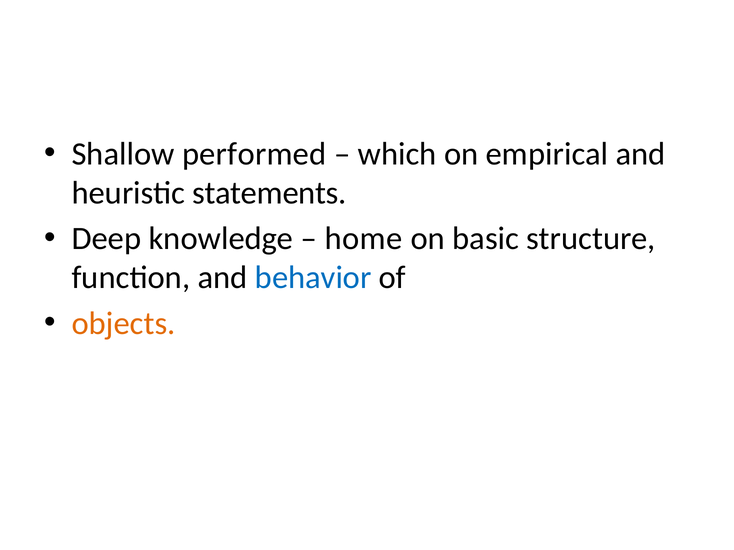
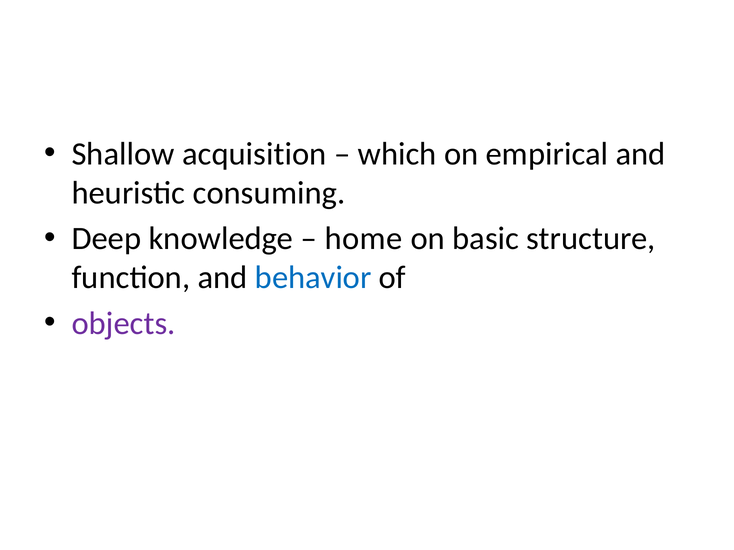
performed: performed -> acquisition (254, 154)
statements: statements -> consuming (269, 193)
objects colour: orange -> purple (124, 324)
